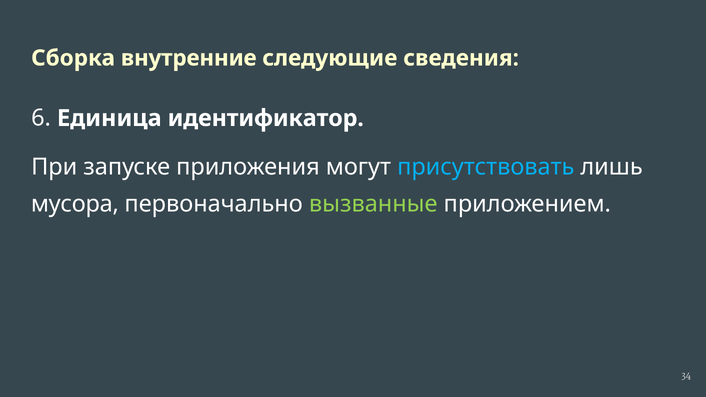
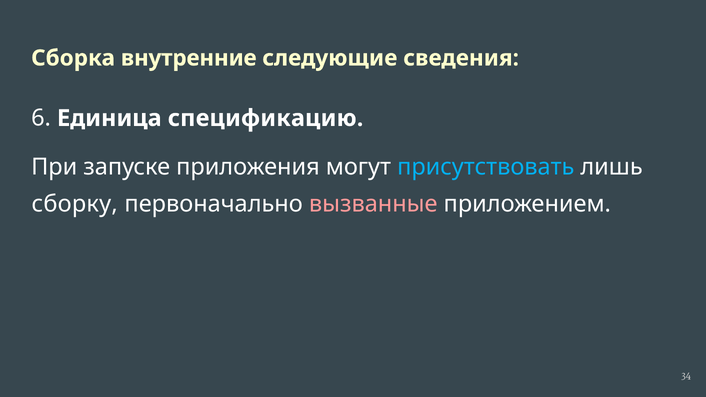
идентификатор: идентификатор -> спецификацию (266, 118)
мусора: мусора -> сборку (75, 204)
вызванные colour: light green -> pink (373, 204)
